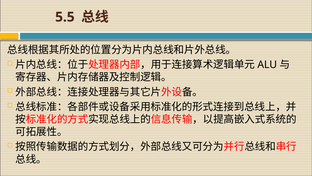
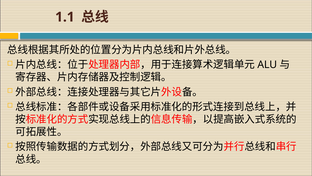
5.5: 5.5 -> 1.1 (65, 17)
